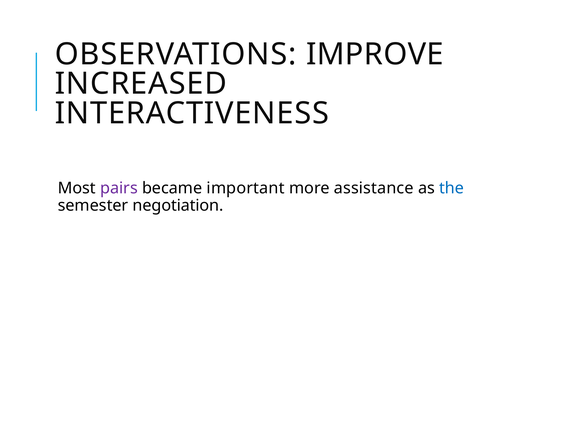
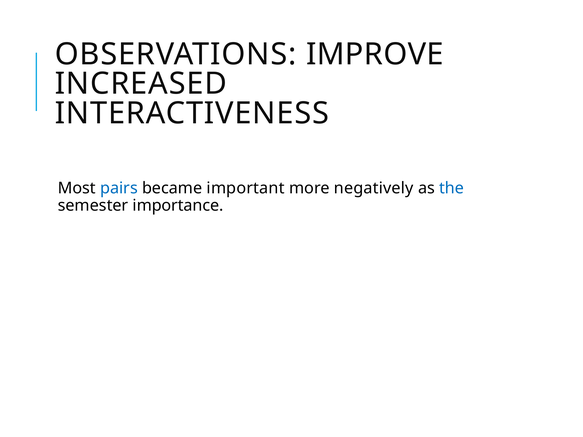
pairs colour: purple -> blue (119, 188)
assistance: assistance -> negatively (374, 188)
negotiation: negotiation -> importance (178, 206)
